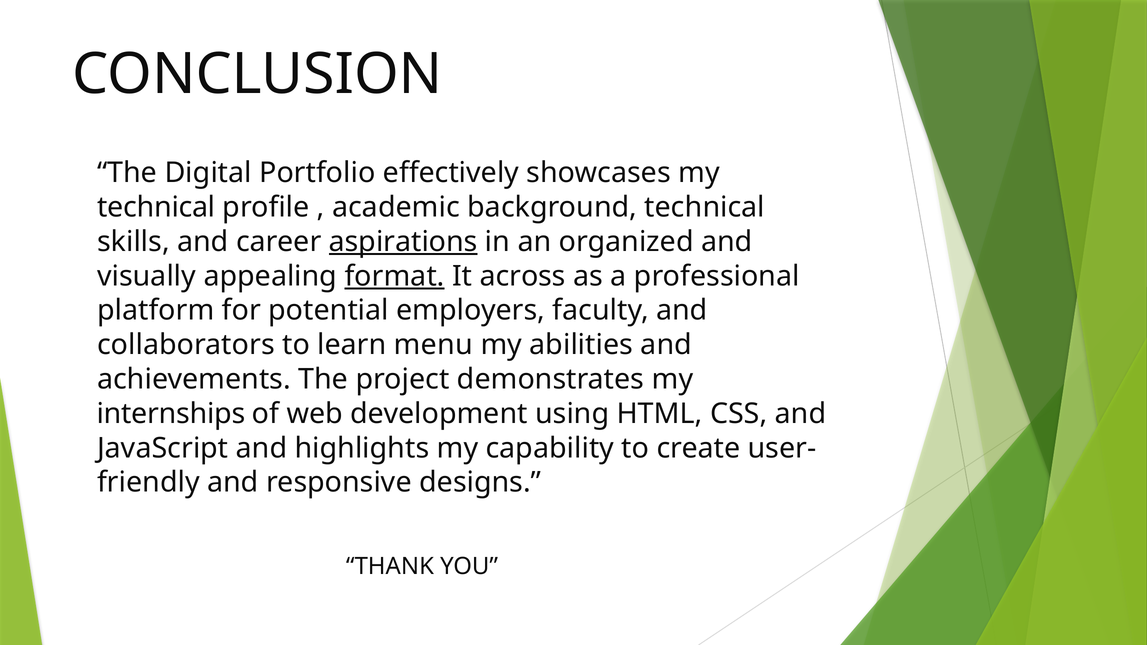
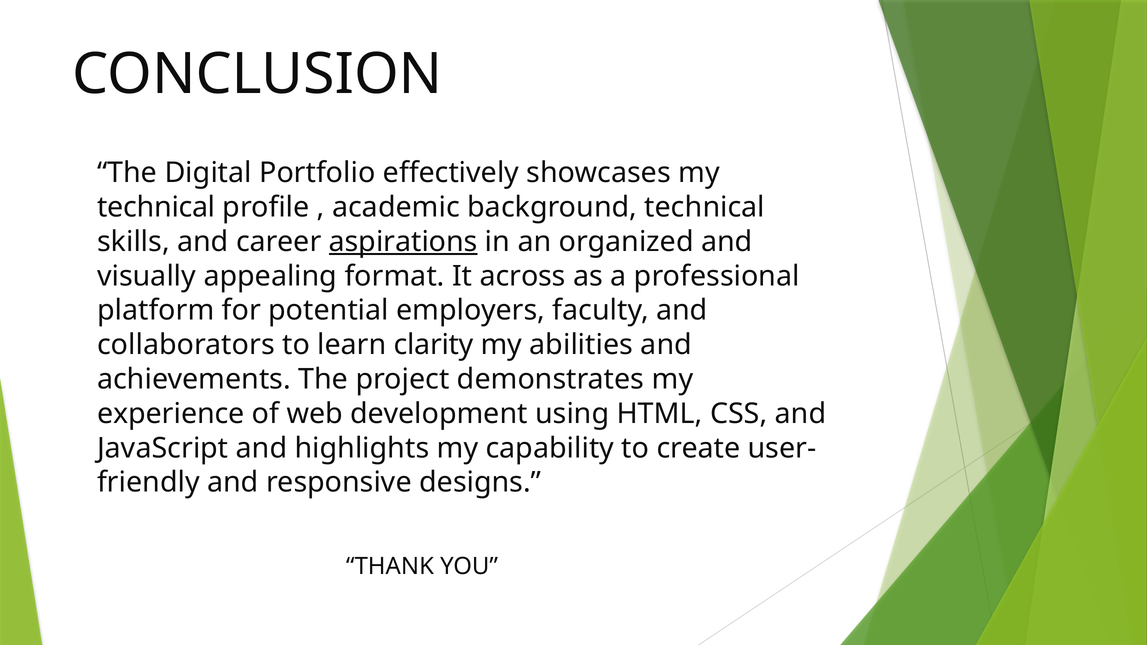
format underline: present -> none (395, 276)
menu: menu -> clarity (434, 345)
internships: internships -> experience (171, 414)
